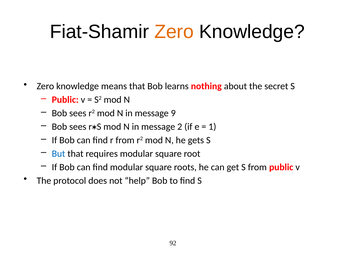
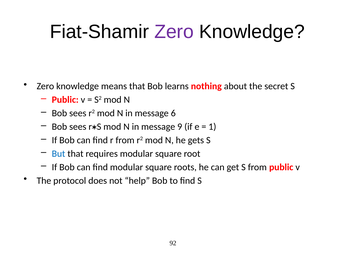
Zero colour: orange -> purple (174, 32)
9: 9 -> 6 (173, 113)
2: 2 -> 9 (180, 126)
